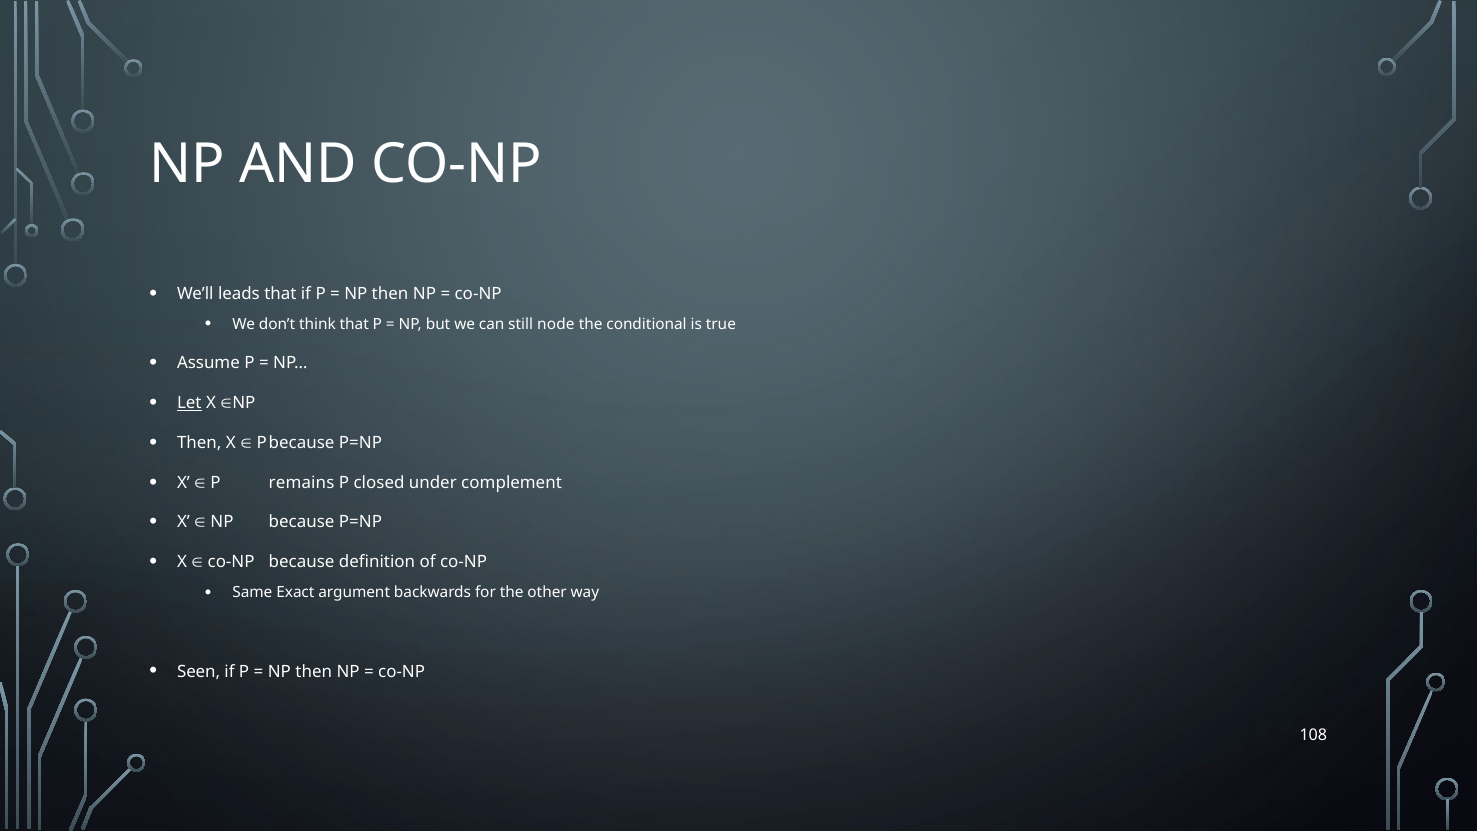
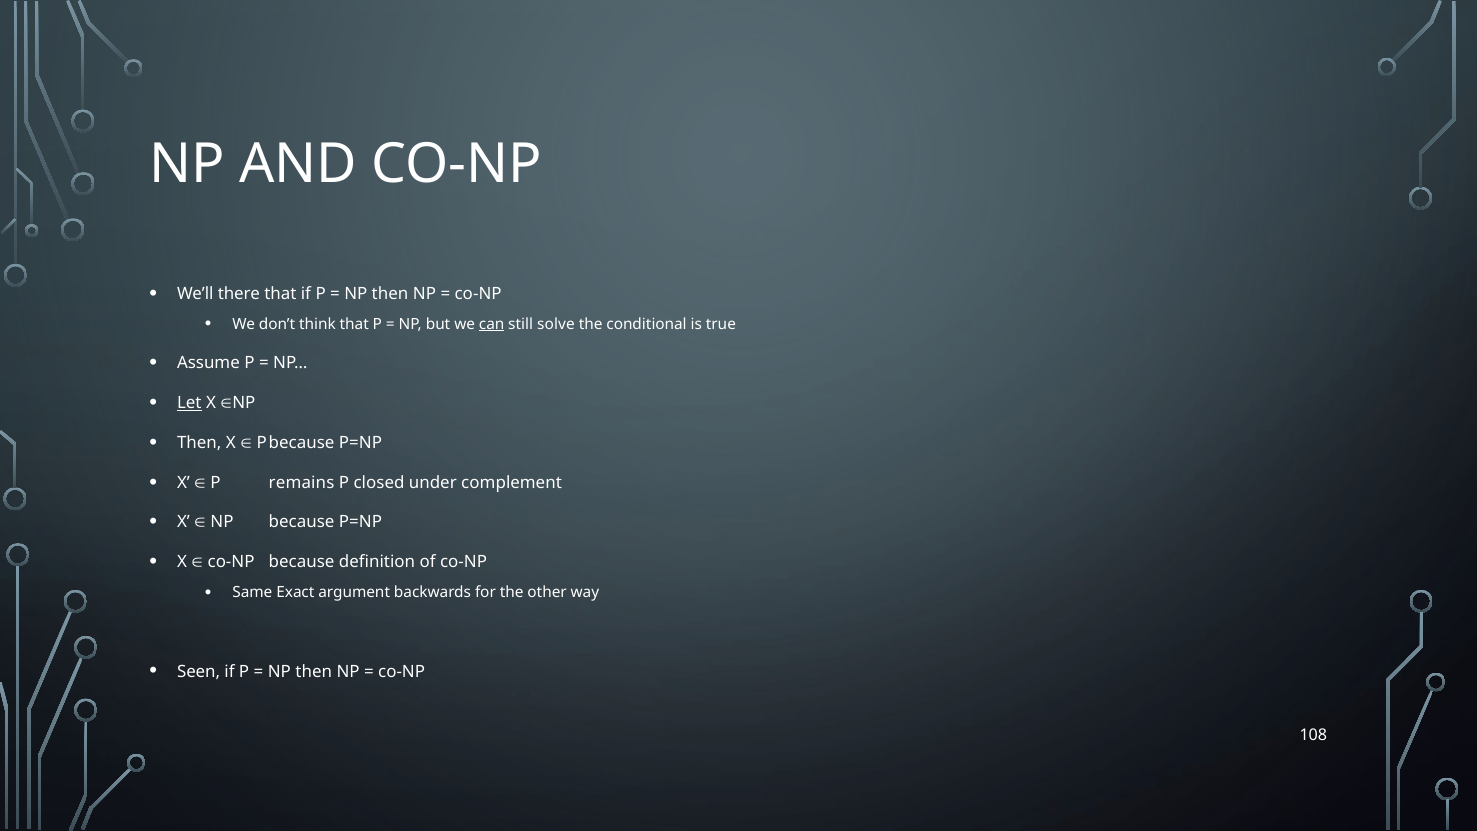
leads: leads -> there (239, 293)
can underline: none -> present (492, 324)
node: node -> solve (556, 324)
